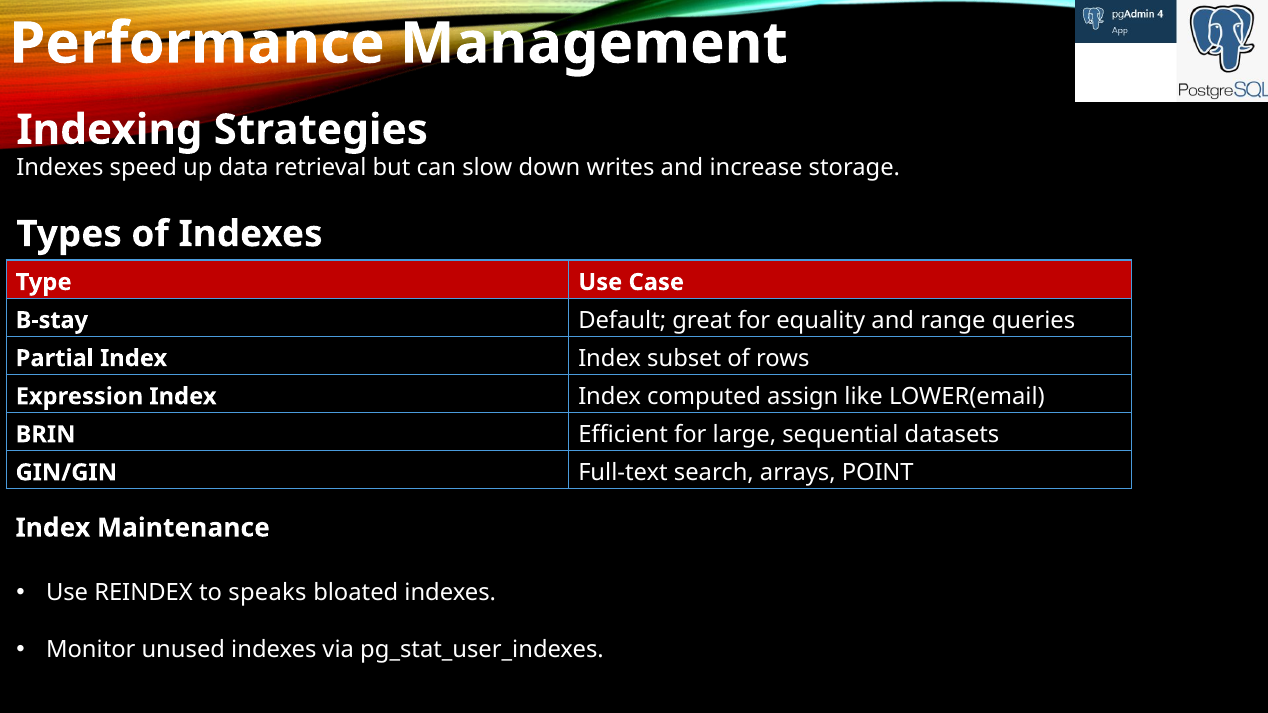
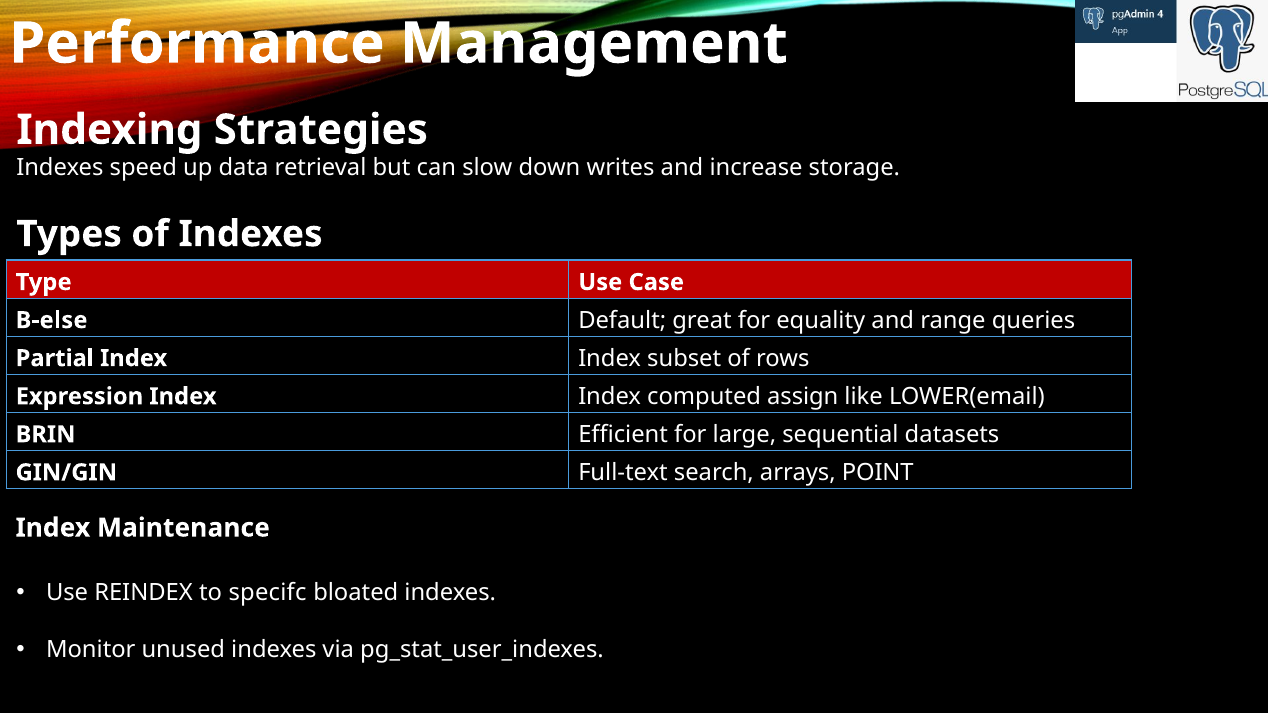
B-stay: B-stay -> B-else (52, 320)
speaks: speaks -> specifc (268, 593)
